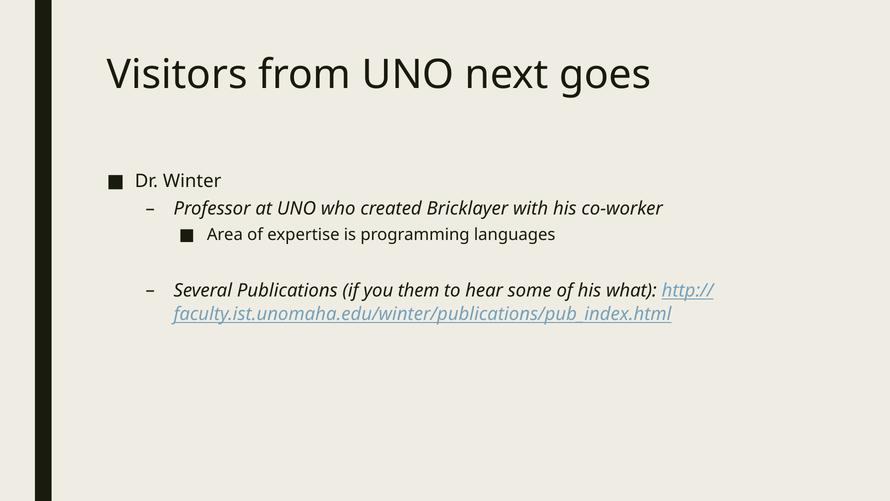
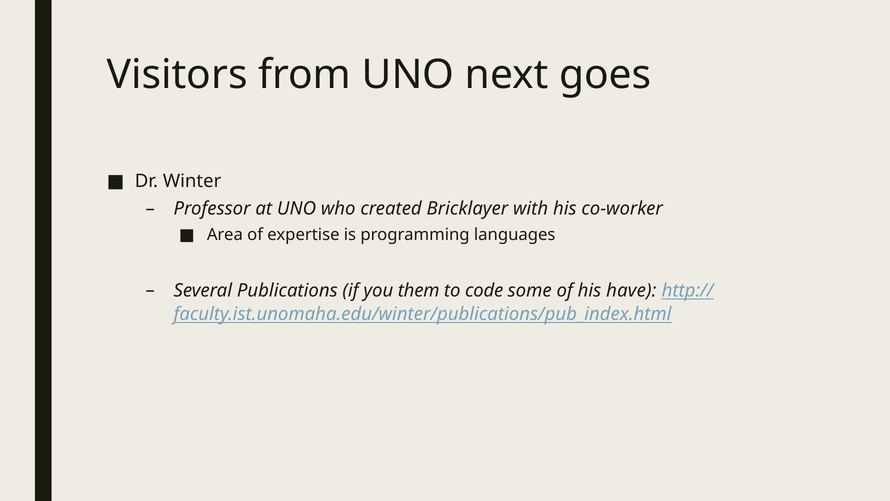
hear: hear -> code (484, 290)
what: what -> have (631, 290)
